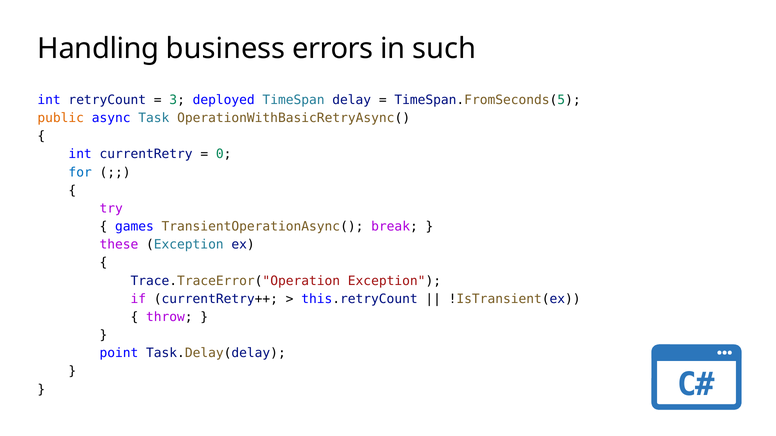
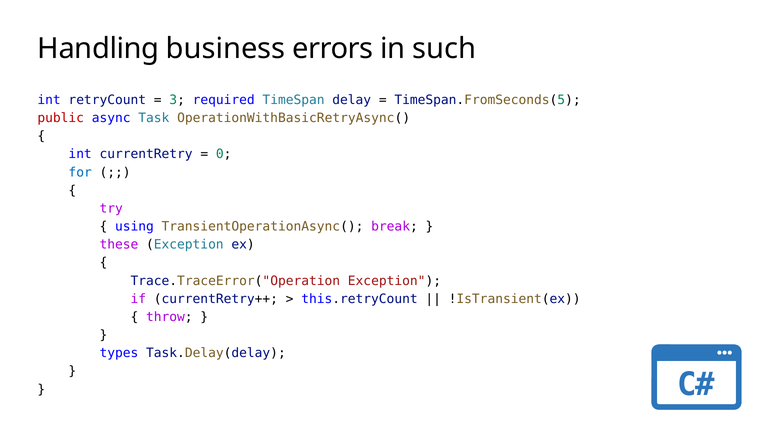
deployed: deployed -> required (224, 100)
public colour: orange -> red (61, 118)
games: games -> using (134, 227)
point: point -> types (119, 354)
